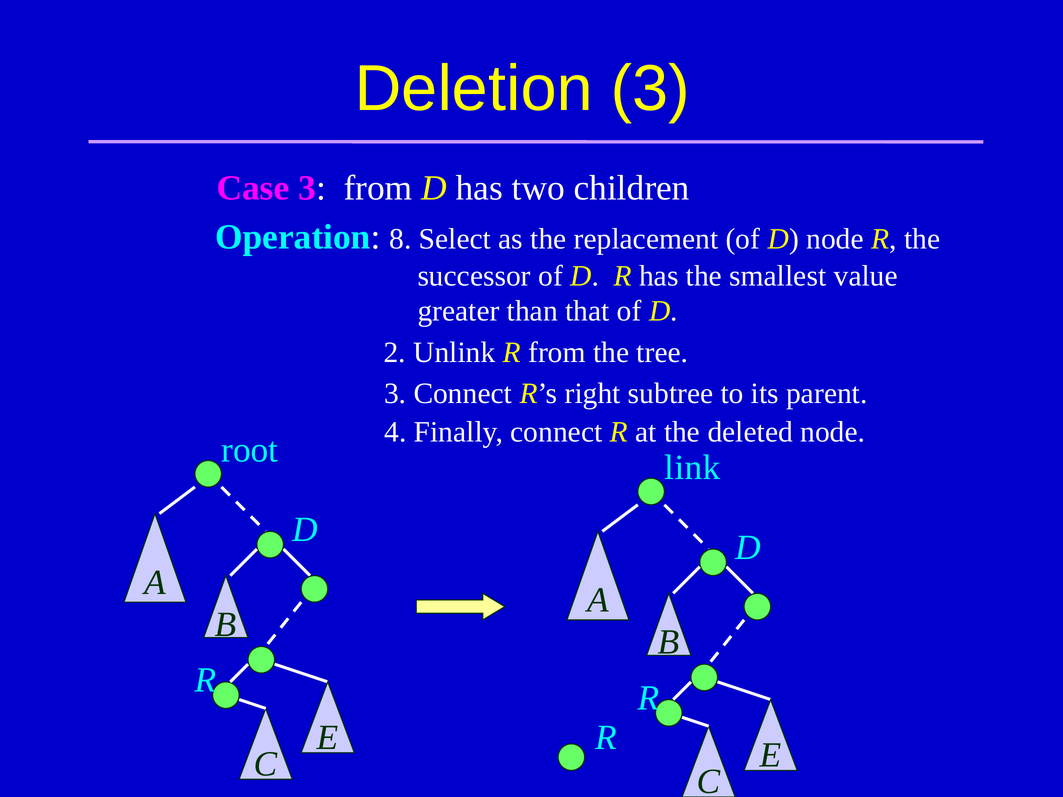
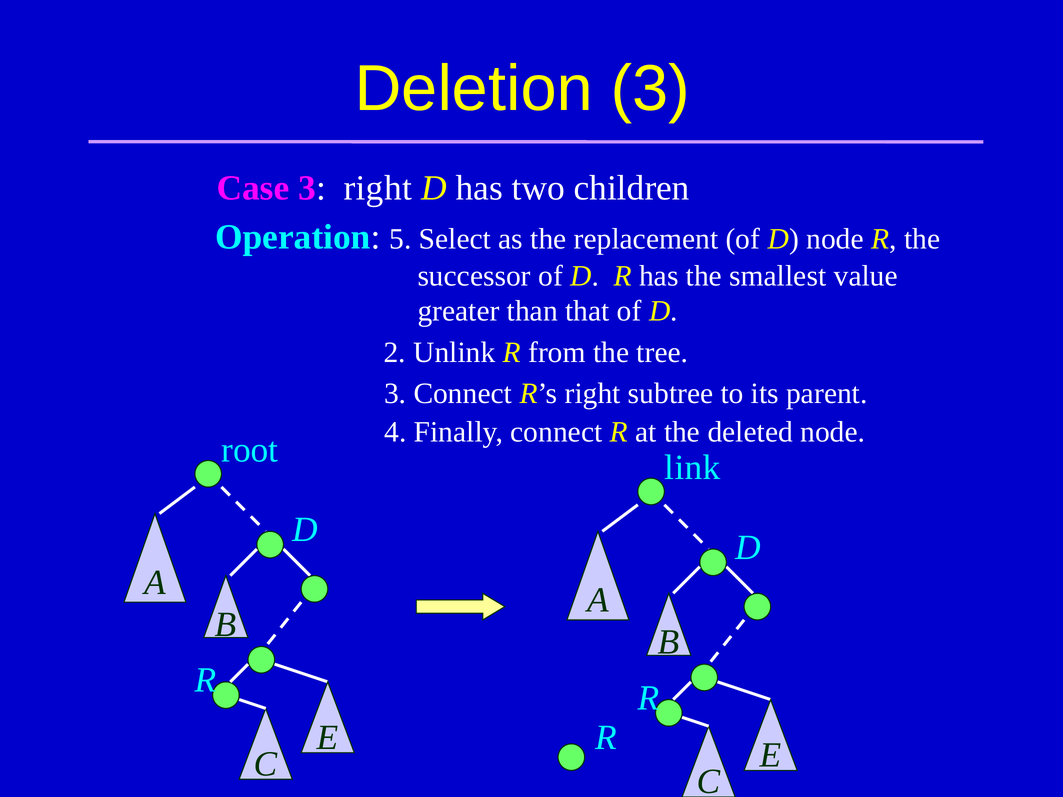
3 from: from -> right (378, 188)
8: 8 -> 5 (400, 239)
